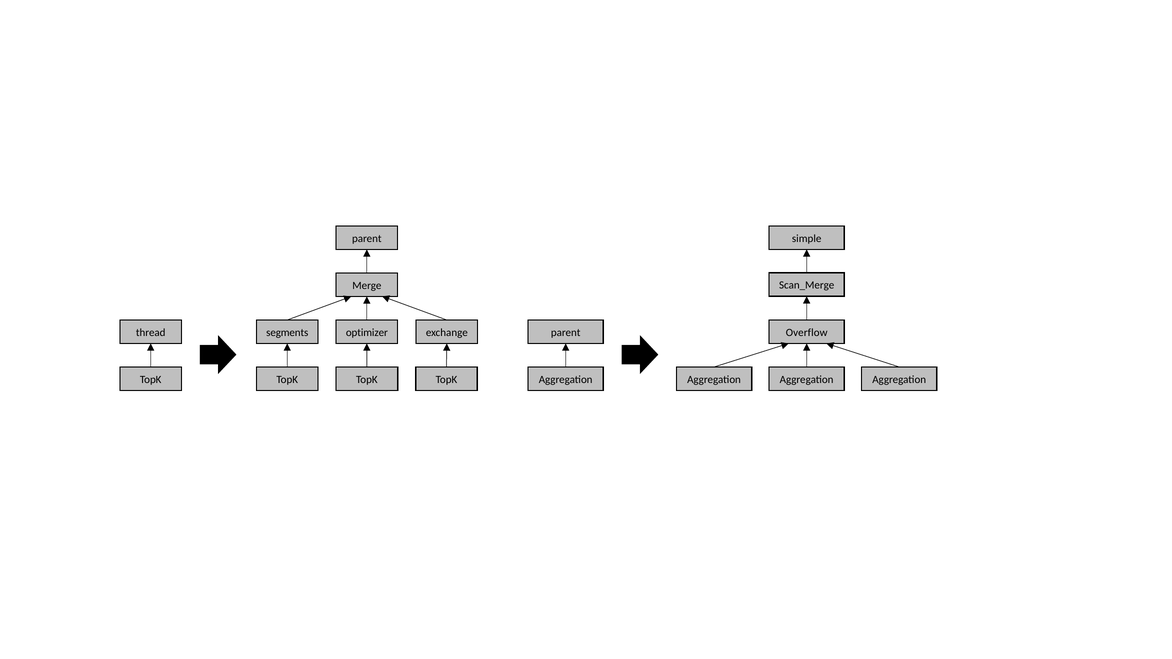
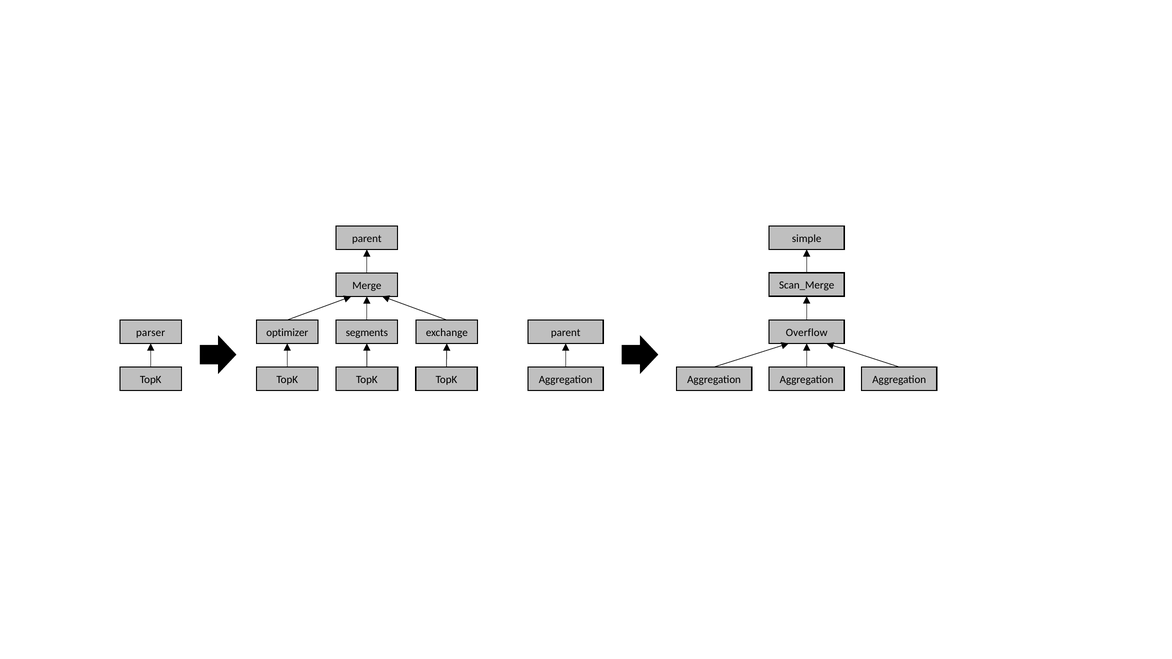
thread: thread -> parser (151, 333)
segments: segments -> optimizer (287, 333)
optimizer: optimizer -> segments (367, 333)
